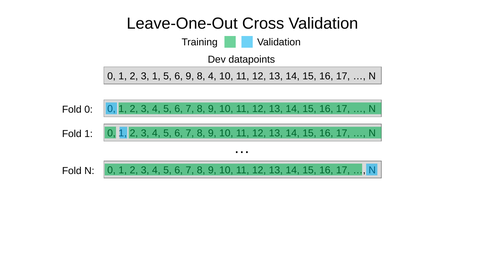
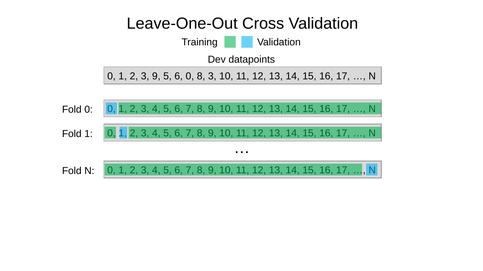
3 1: 1 -> 9 (156, 76)
6 9: 9 -> 0 (190, 76)
8 4: 4 -> 3 (212, 76)
